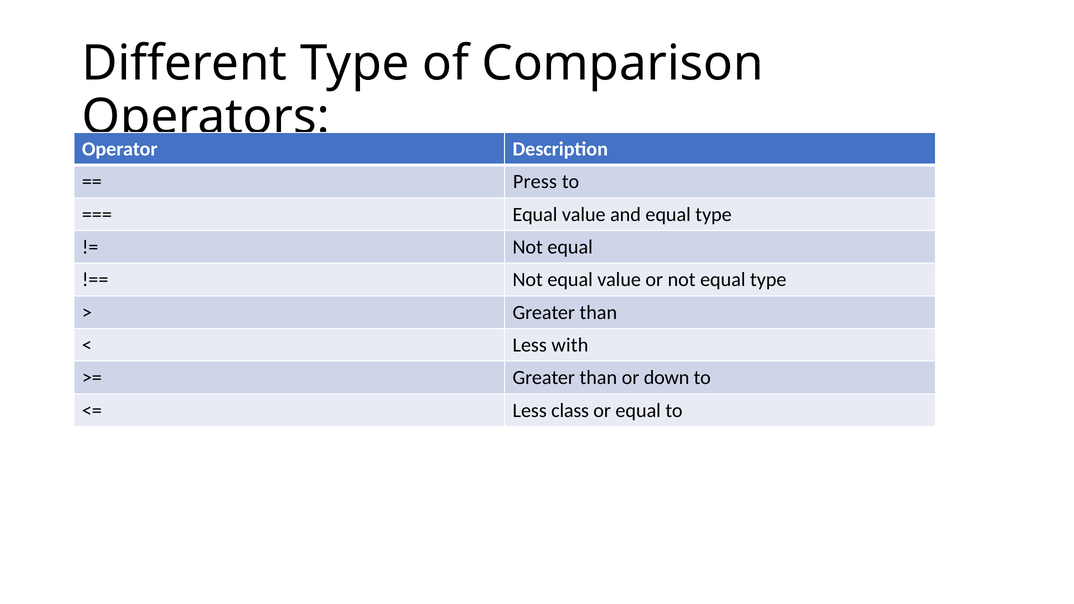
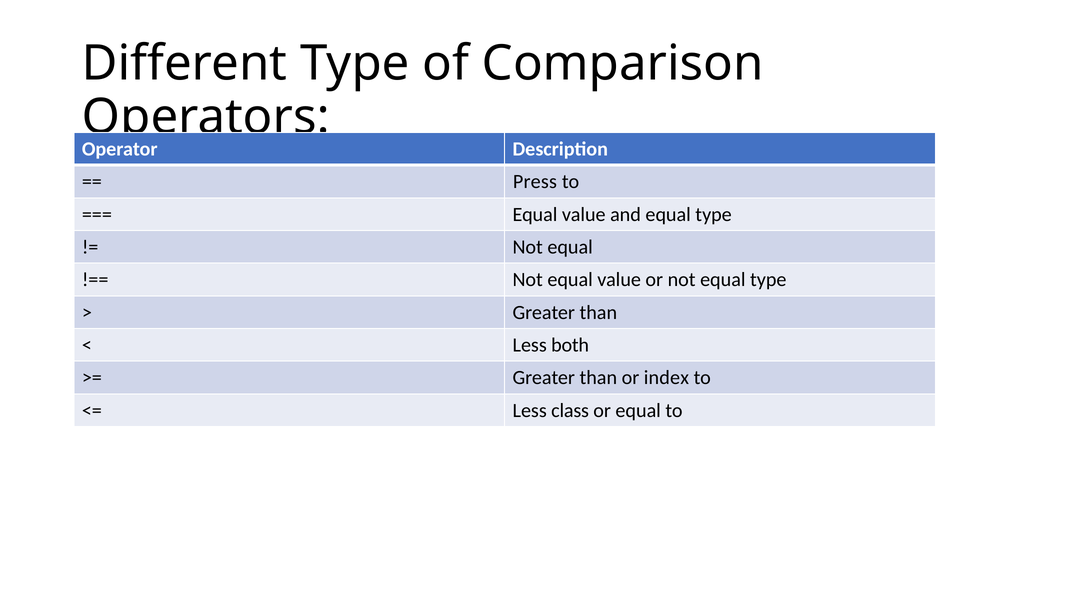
with: with -> both (570, 345)
down: down -> index (666, 378)
